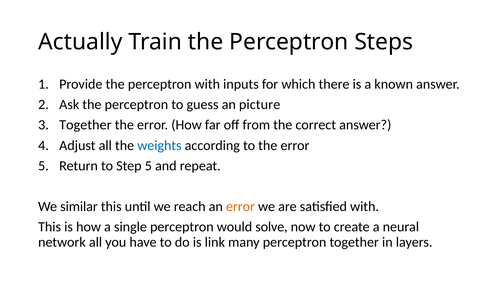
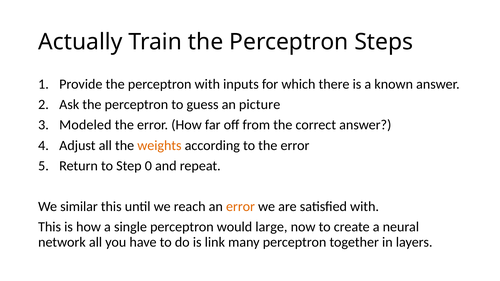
Together: Together -> Modeled (85, 125)
weights colour: blue -> orange (159, 146)
Step 5: 5 -> 0 (148, 166)
solve: solve -> large (271, 227)
